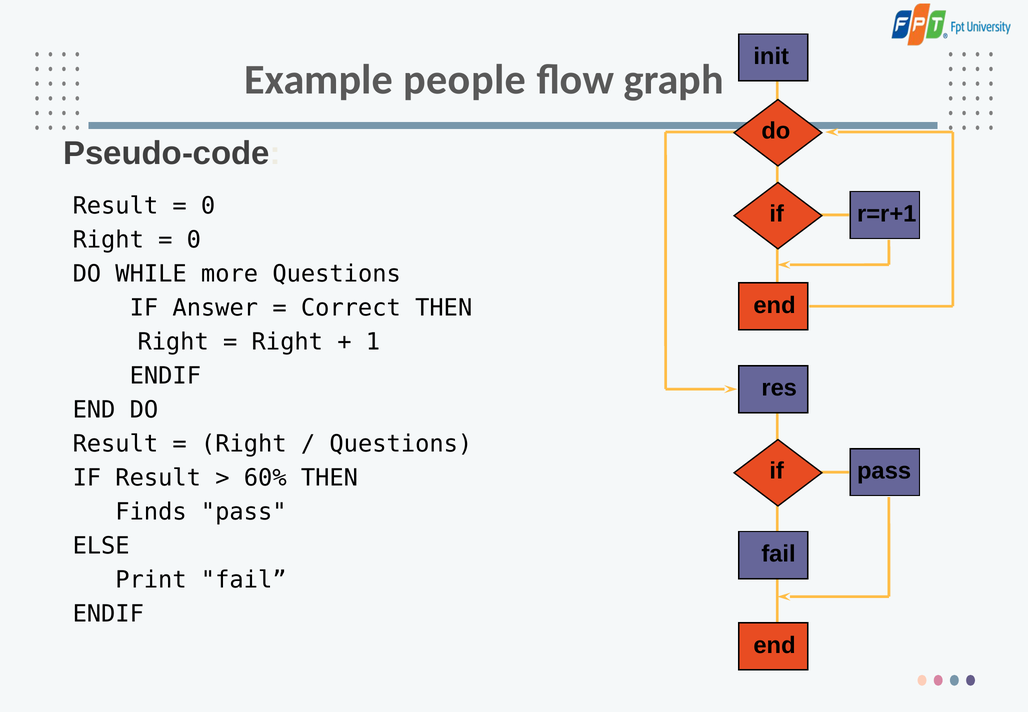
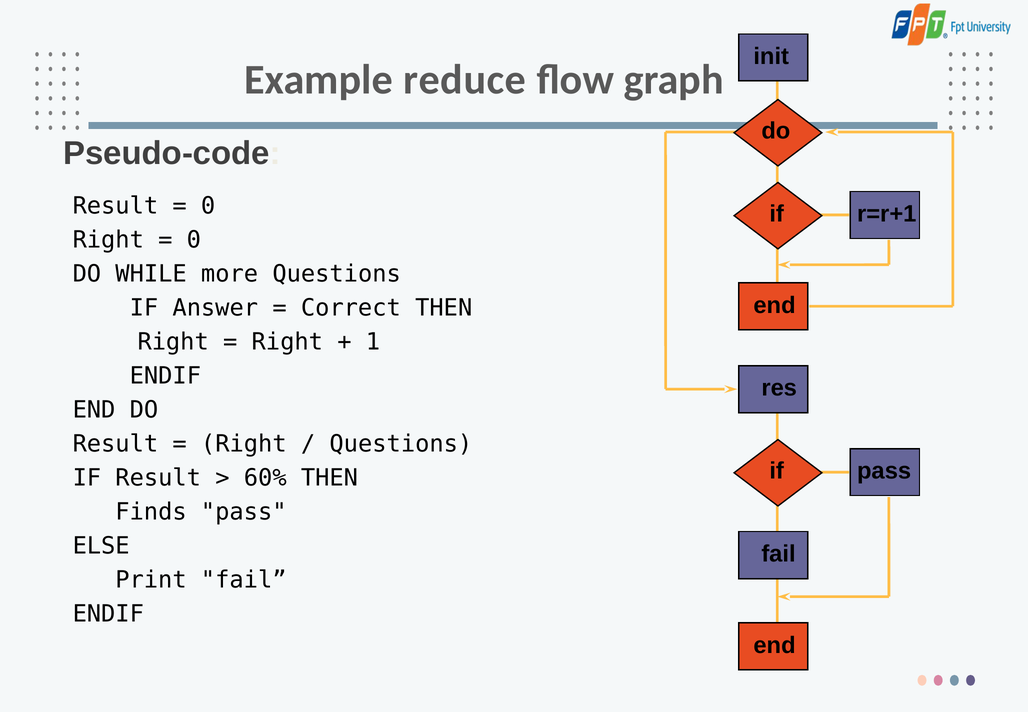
people: people -> reduce (465, 80)
